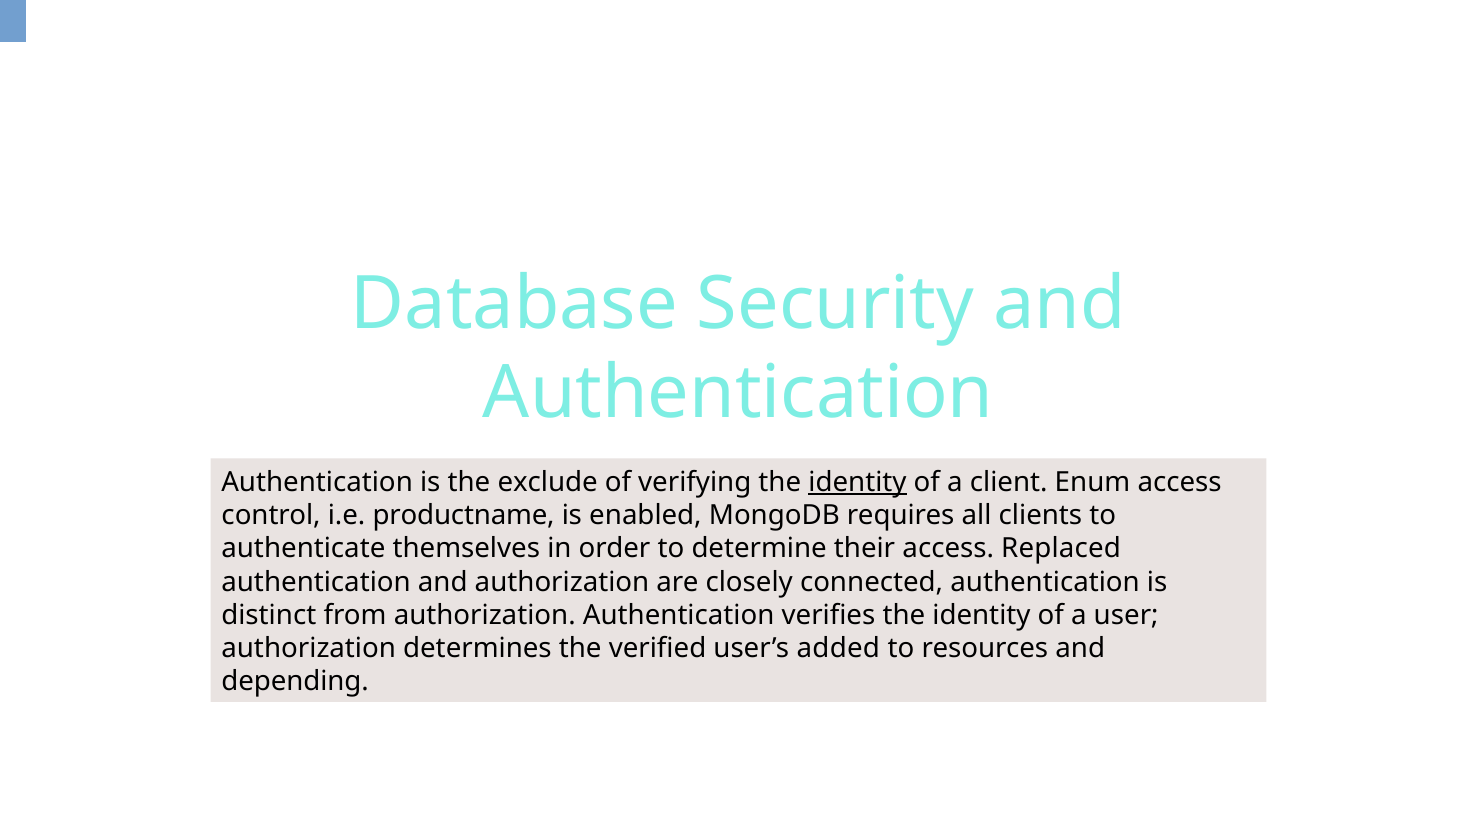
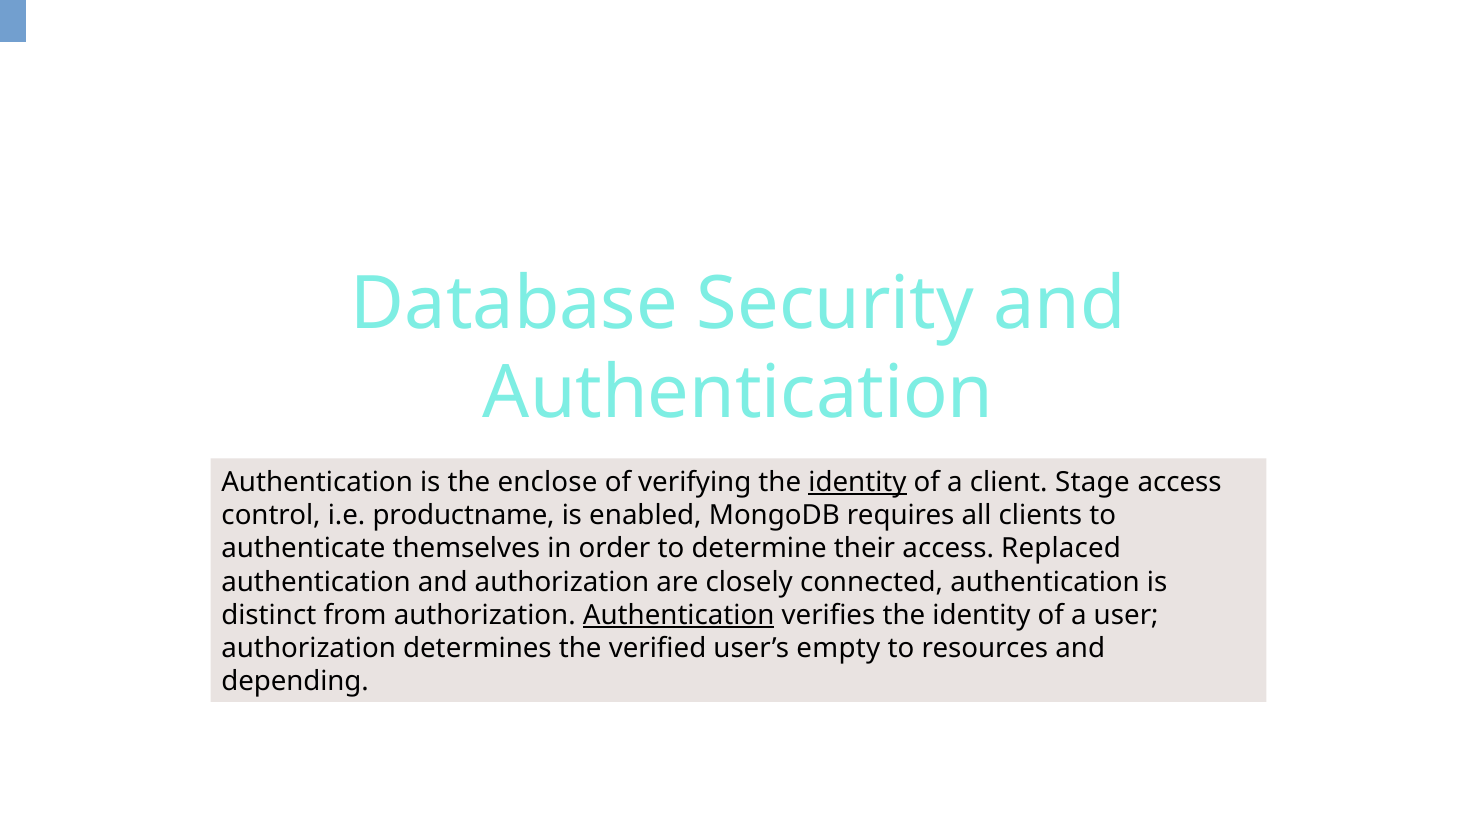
exclude: exclude -> enclose (548, 482)
Enum: Enum -> Stage (1092, 482)
Authentication underline: none -> present (679, 615)
added: added -> empty (838, 648)
